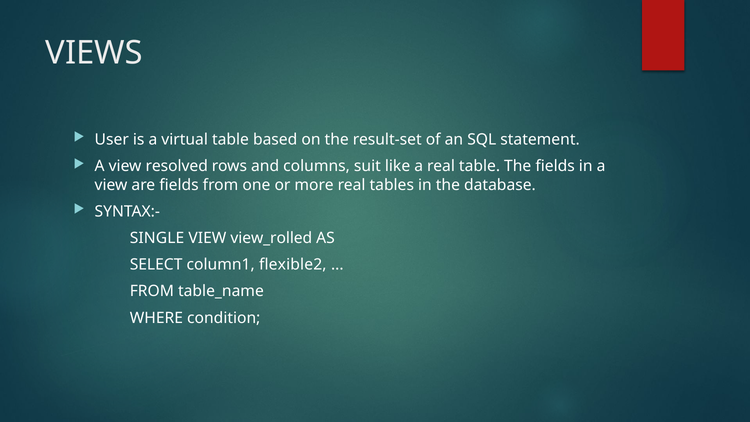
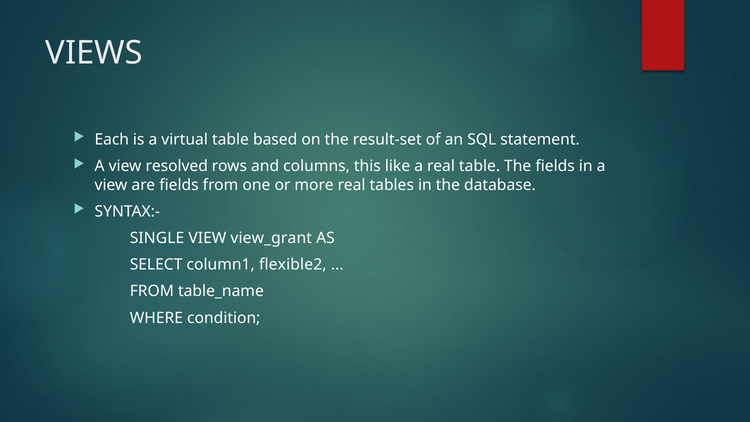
User: User -> Each (112, 140)
suit: suit -> this (367, 166)
view_rolled: view_rolled -> view_grant (271, 238)
